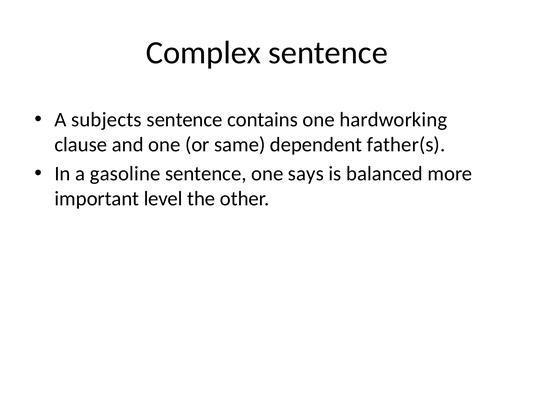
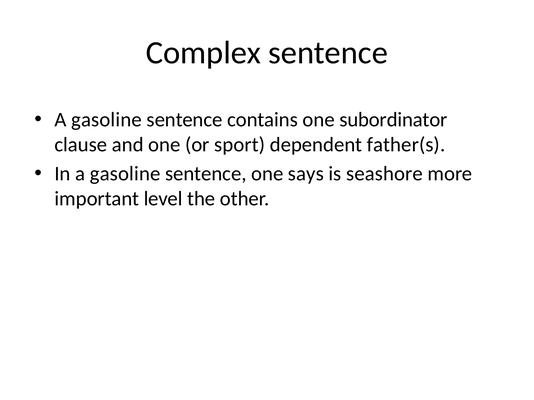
subjects: subjects -> gasoline (106, 120)
hardworking: hardworking -> subordinator (393, 120)
same: same -> sport (240, 145)
balanced: balanced -> seashore (384, 174)
